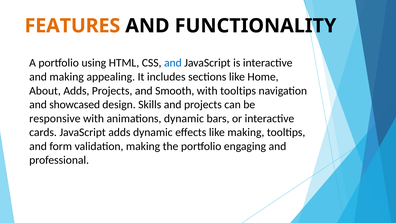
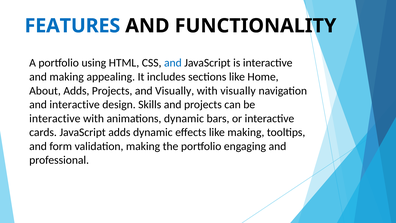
FEATURES colour: orange -> blue (72, 26)
and Smooth: Smooth -> Visually (175, 91)
with tooltips: tooltips -> visually (238, 91)
and showcased: showcased -> interactive (75, 104)
responsive: responsive -> interactive (55, 118)
